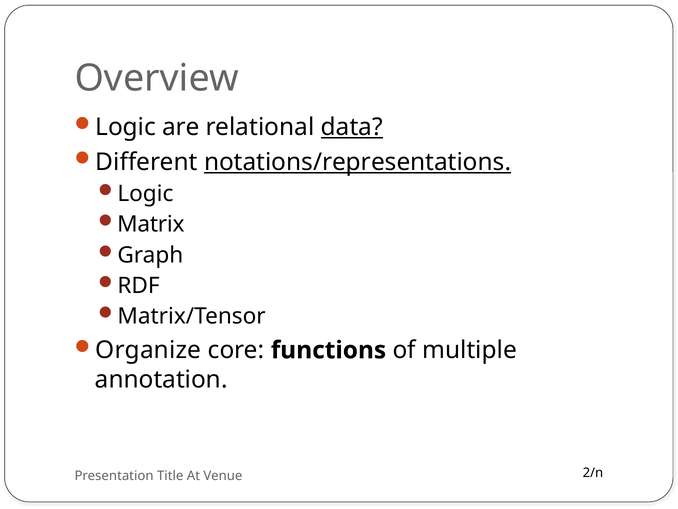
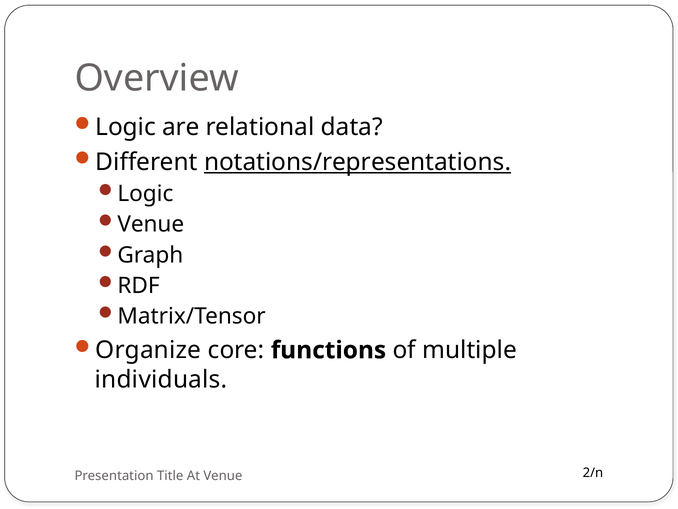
data underline: present -> none (352, 127)
Matrix: Matrix -> Venue (151, 224)
annotation: annotation -> individuals (161, 379)
